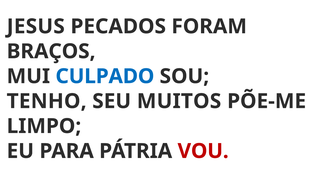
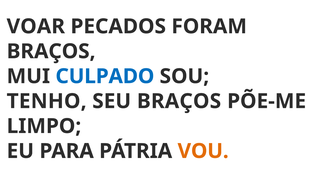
JESUS: JESUS -> VOAR (36, 26)
SEU MUITOS: MUITOS -> BRAÇOS (179, 101)
VOU colour: red -> orange (203, 151)
